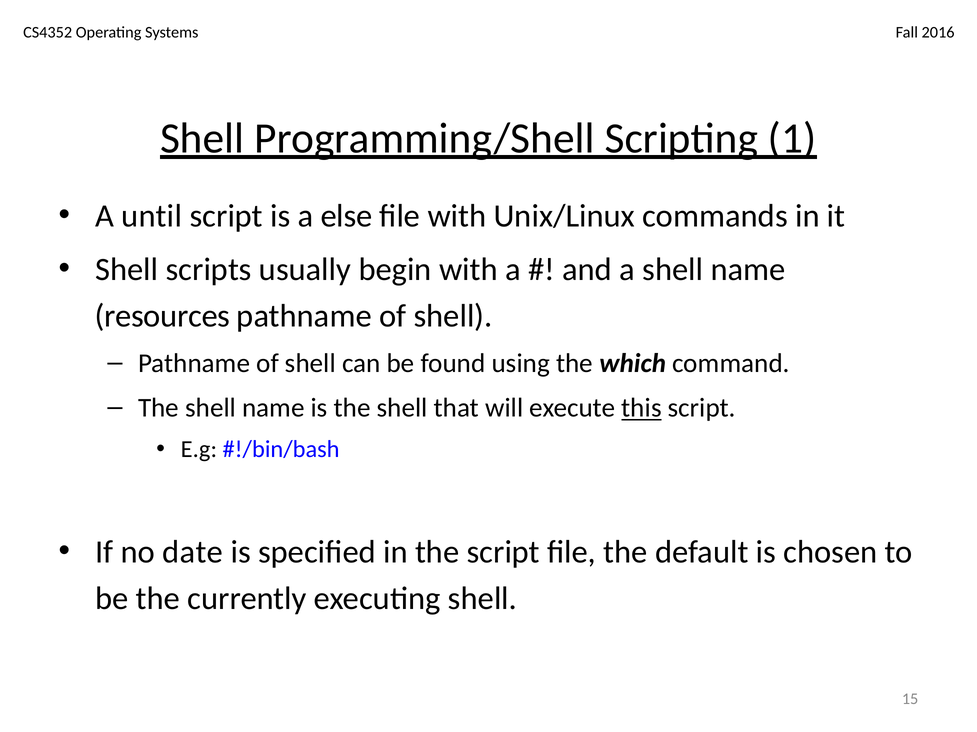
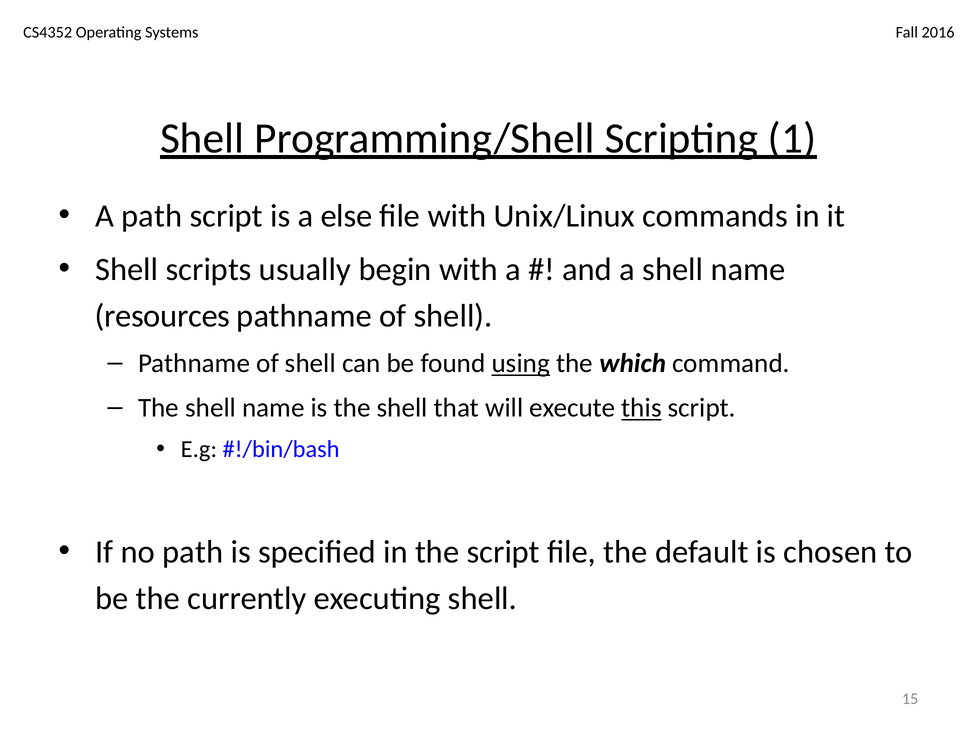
A until: until -> path (152, 216)
using underline: none -> present (521, 364)
no date: date -> path (193, 552)
